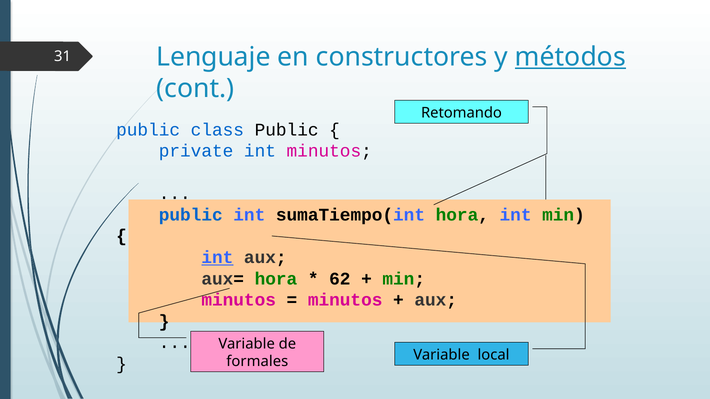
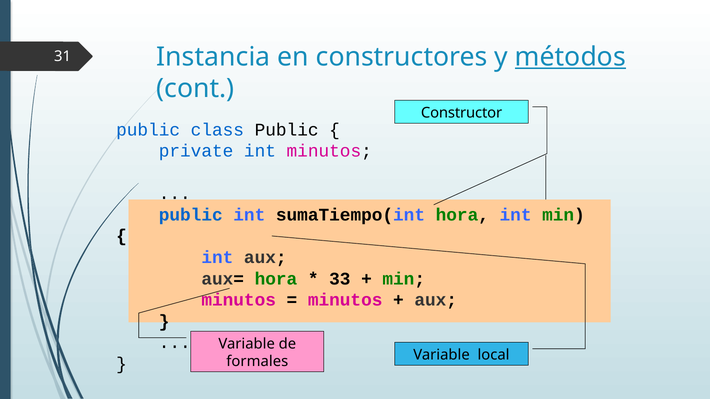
Lenguaje: Lenguaje -> Instancia (213, 57)
Retomando: Retomando -> Constructor (462, 113)
int underline: present -> none (217, 258)
62: 62 -> 33 (340, 279)
